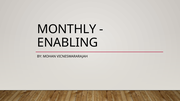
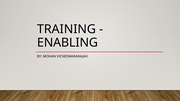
MONTHLY: MONTHLY -> TRAINING (67, 29)
